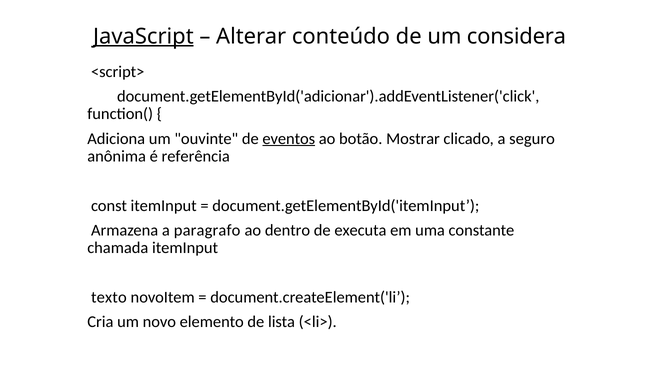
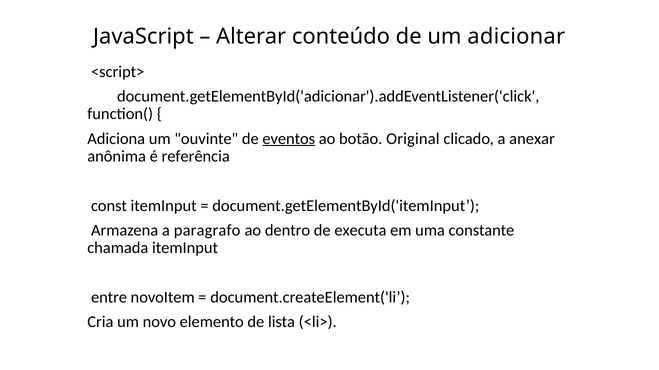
JavaScript underline: present -> none (143, 36)
considera: considera -> adicionar (516, 36)
Mostrar: Mostrar -> Original (413, 139)
seguro: seguro -> anexar (532, 139)
texto: texto -> entre (109, 298)
